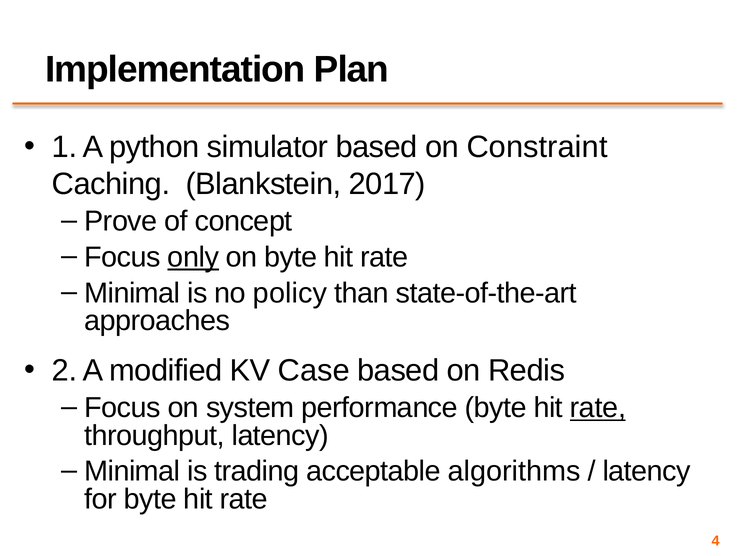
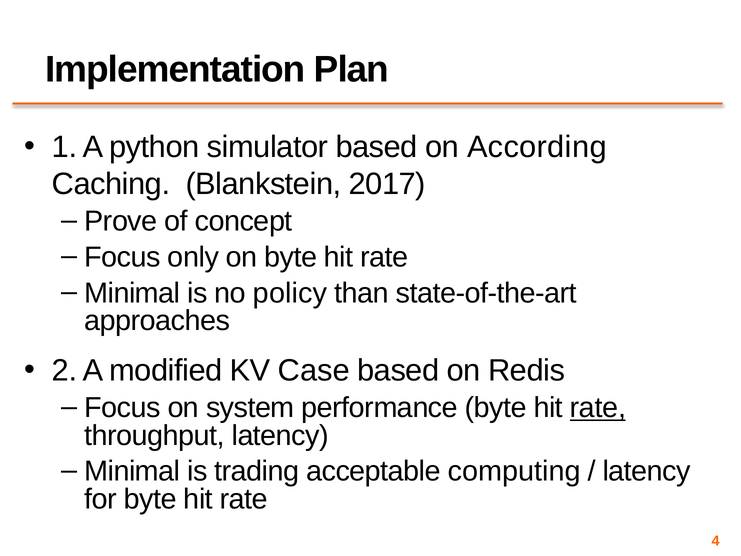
Constraint: Constraint -> According (537, 147)
only underline: present -> none (193, 257)
algorithms: algorithms -> computing (514, 471)
